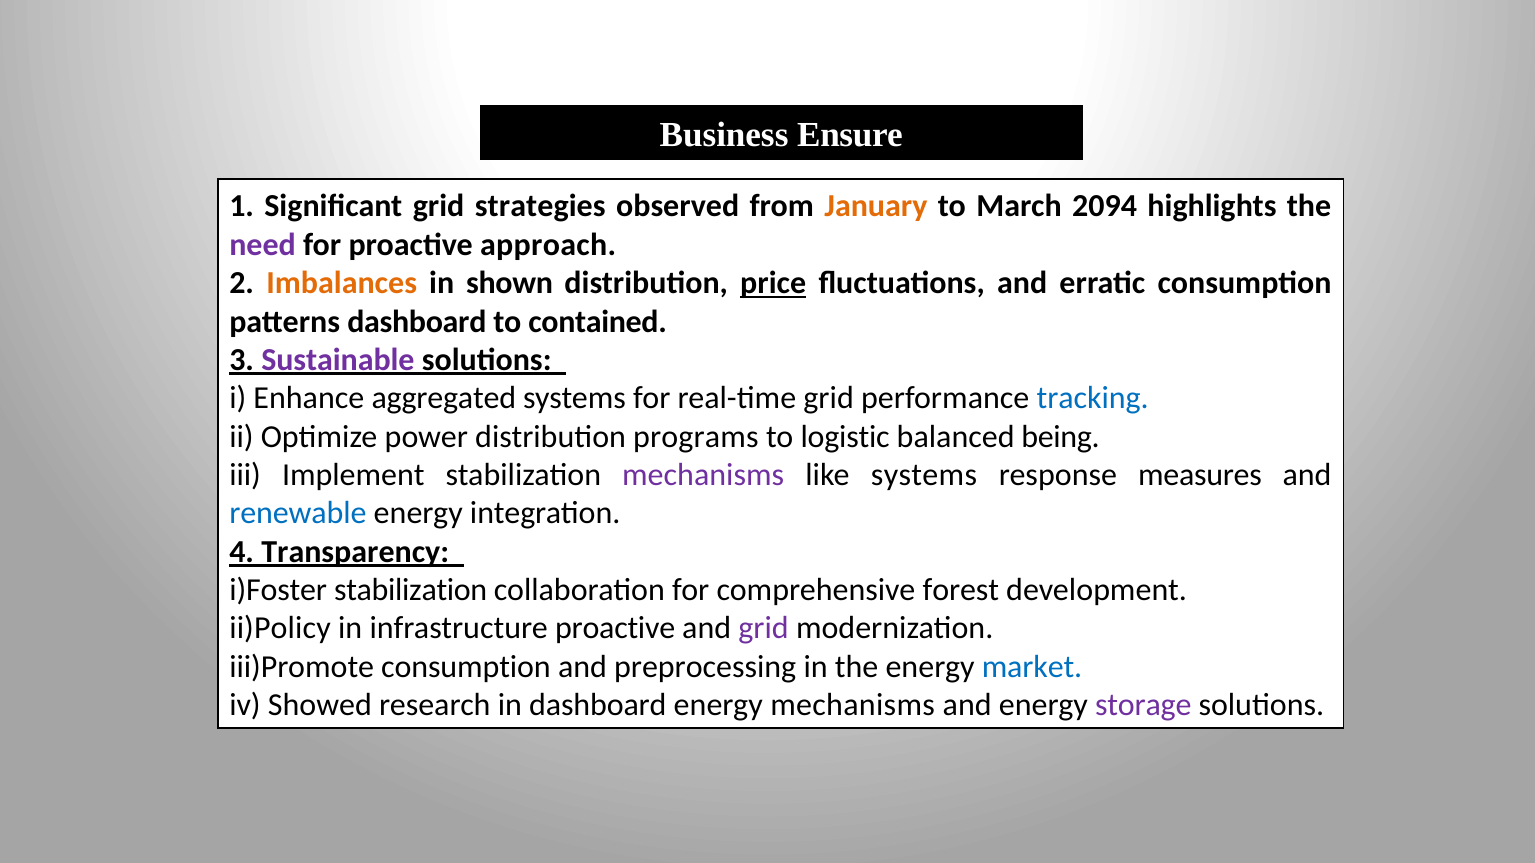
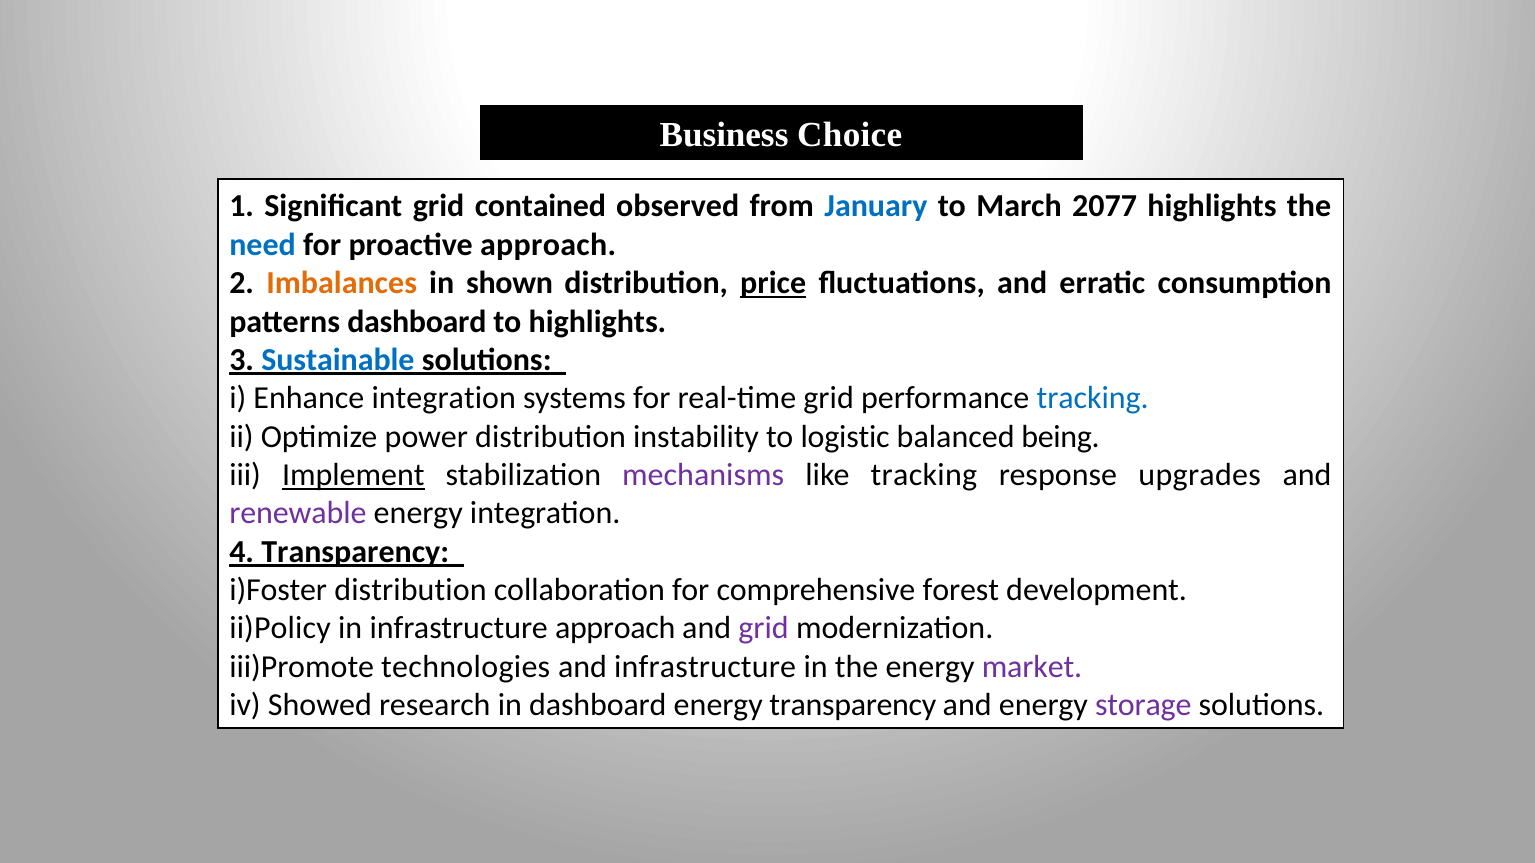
Ensure: Ensure -> Choice (850, 135)
strategies: strategies -> contained (540, 206)
January colour: orange -> blue (876, 206)
2094: 2094 -> 2077 (1105, 206)
need colour: purple -> blue (263, 245)
to contained: contained -> highlights (597, 322)
Sustainable colour: purple -> blue (338, 360)
Enhance aggregated: aggregated -> integration (444, 398)
programs: programs -> instability (696, 437)
Implement underline: none -> present (353, 475)
like systems: systems -> tracking (924, 475)
measures: measures -> upgrades (1200, 475)
renewable colour: blue -> purple (298, 514)
i)Foster stabilization: stabilization -> distribution (410, 590)
infrastructure proactive: proactive -> approach (615, 629)
iii)Promote consumption: consumption -> technologies (466, 667)
and preprocessing: preprocessing -> infrastructure (705, 667)
market colour: blue -> purple (1032, 667)
energy mechanisms: mechanisms -> transparency (853, 706)
